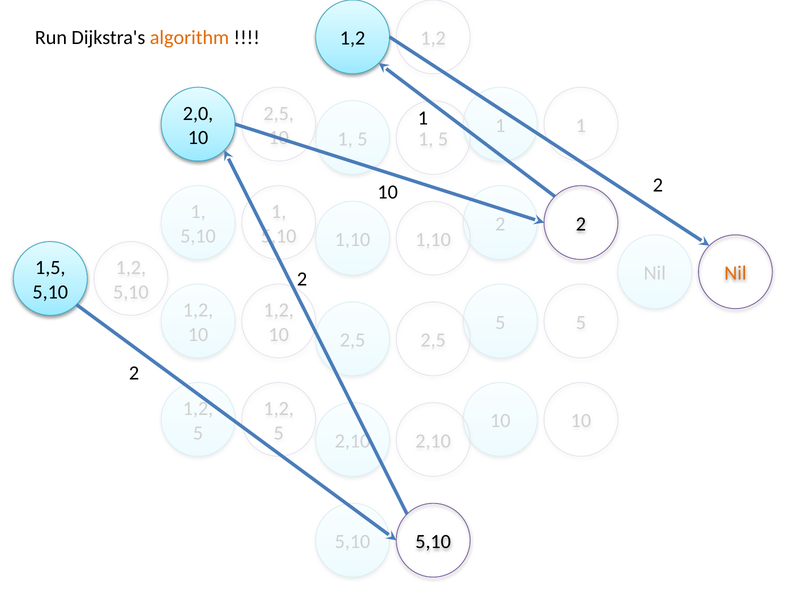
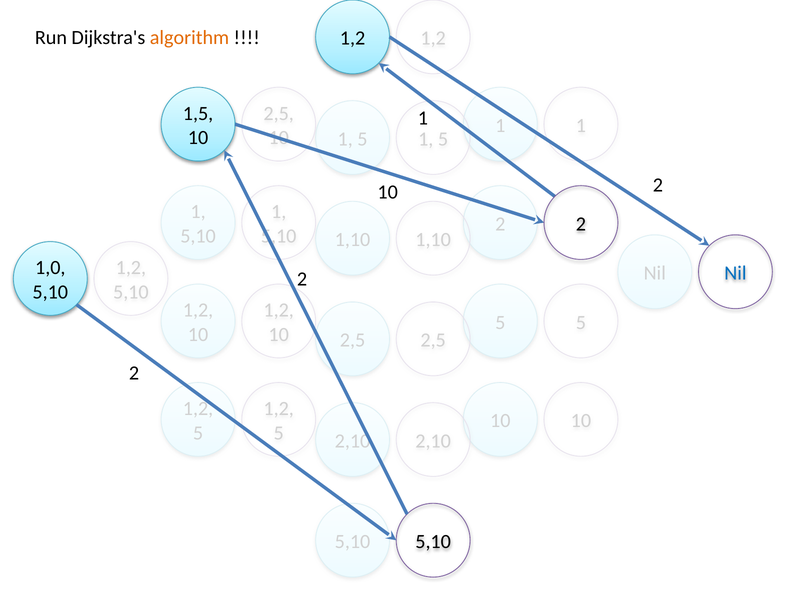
2,0: 2,0 -> 1,5 (198, 114)
1,5: 1,5 -> 1,0 (50, 268)
Nil colour: orange -> blue (735, 273)
